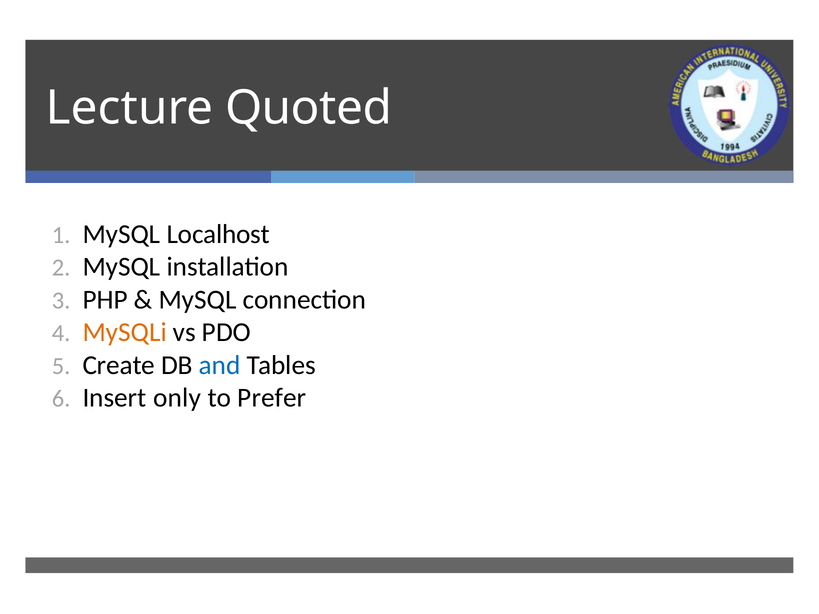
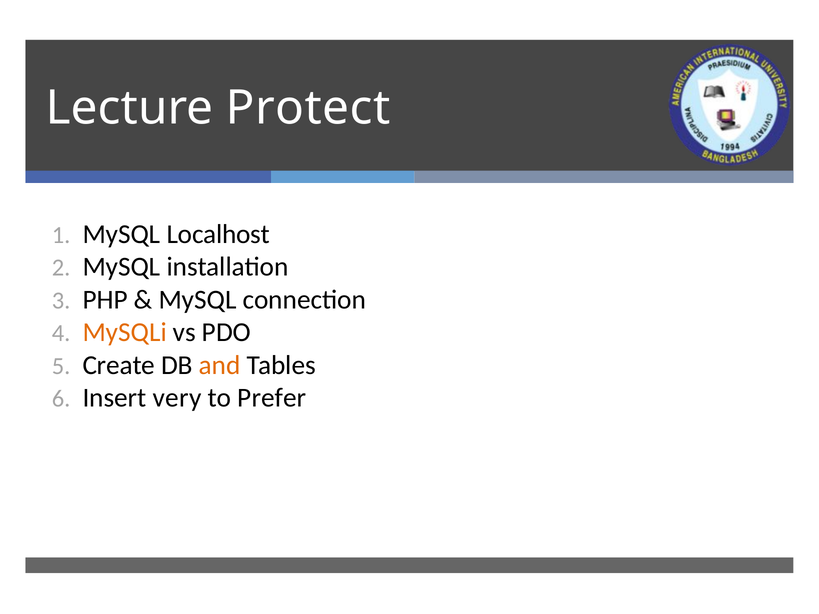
Quoted: Quoted -> Protect (308, 108)
and colour: blue -> orange (220, 365)
only: only -> very (177, 398)
